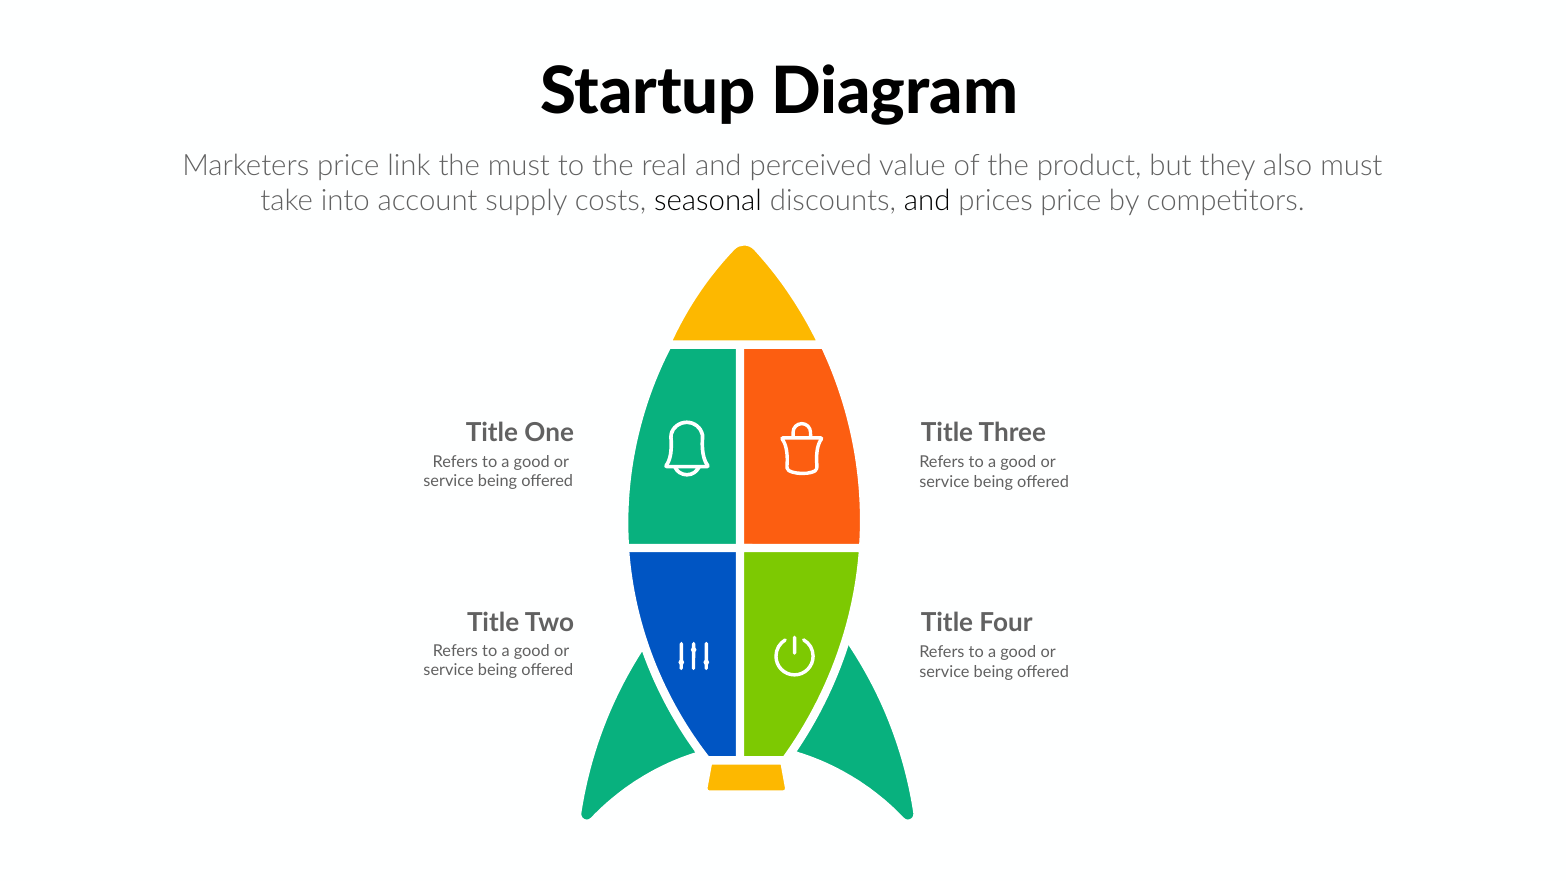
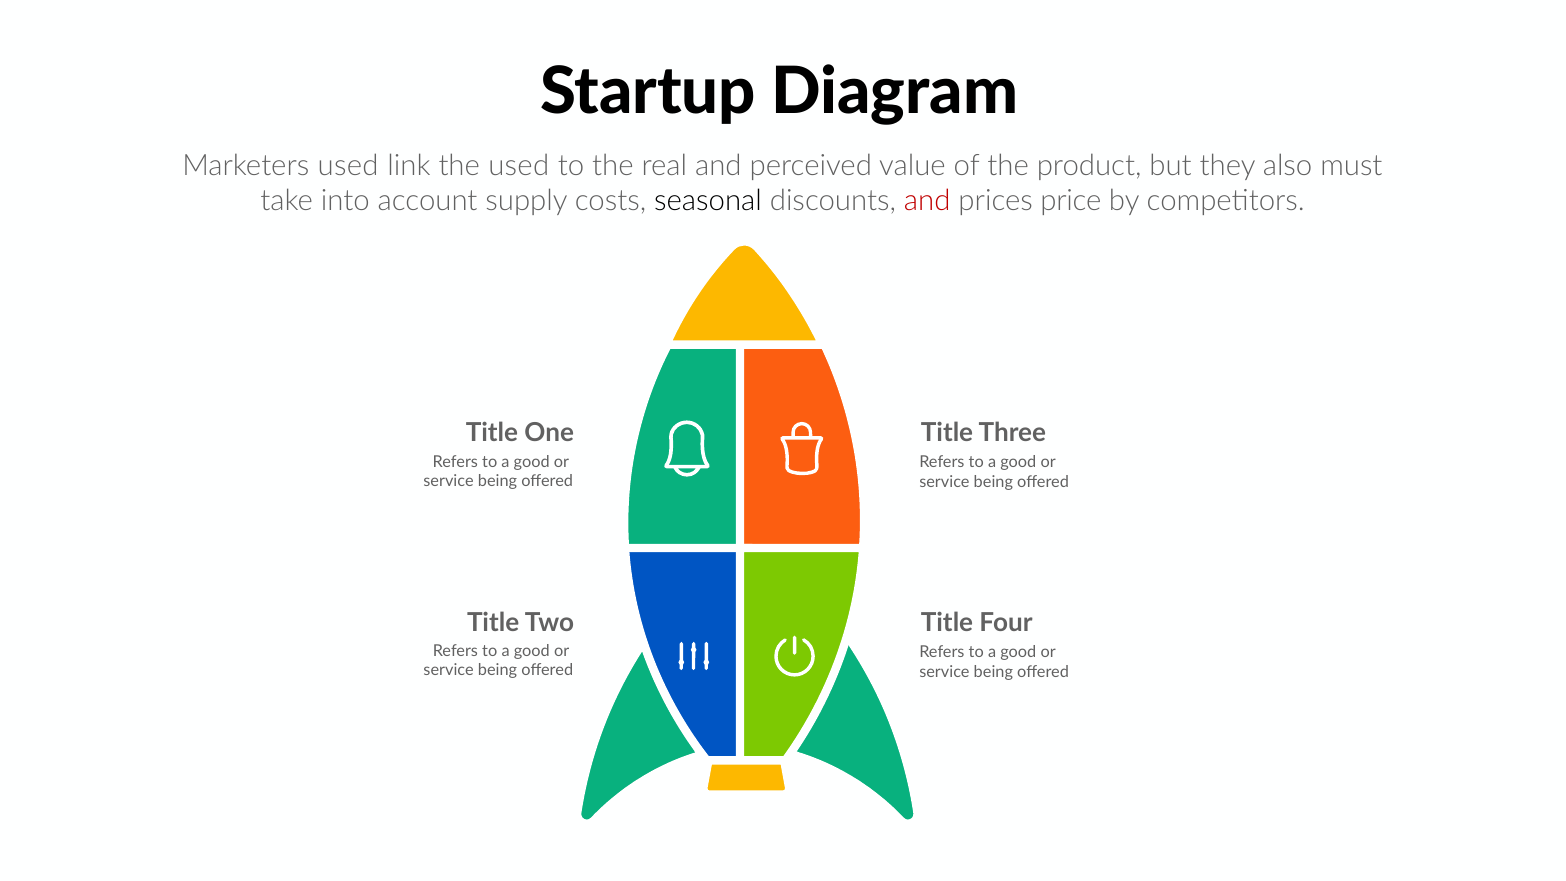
Marketers price: price -> used (348, 166)
the must: must -> used (519, 166)
and colour: black -> red (927, 201)
